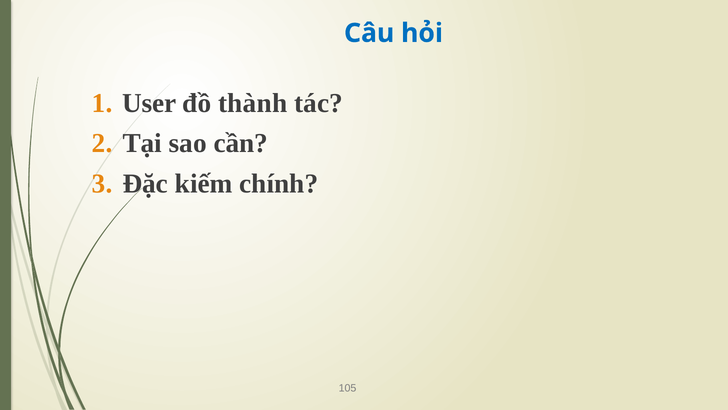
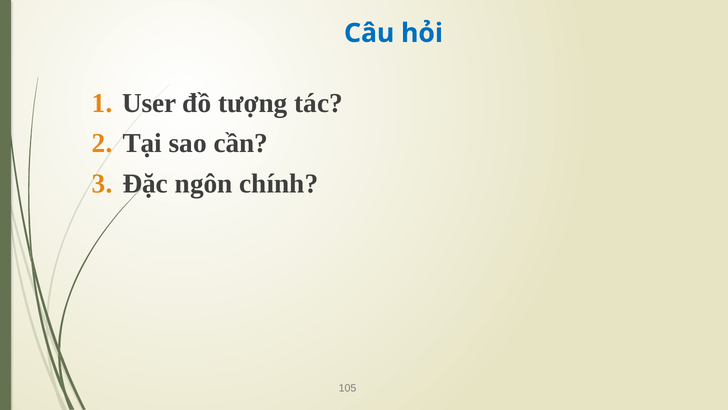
thành: thành -> tượng (253, 103)
kiếm: kiếm -> ngôn (204, 184)
